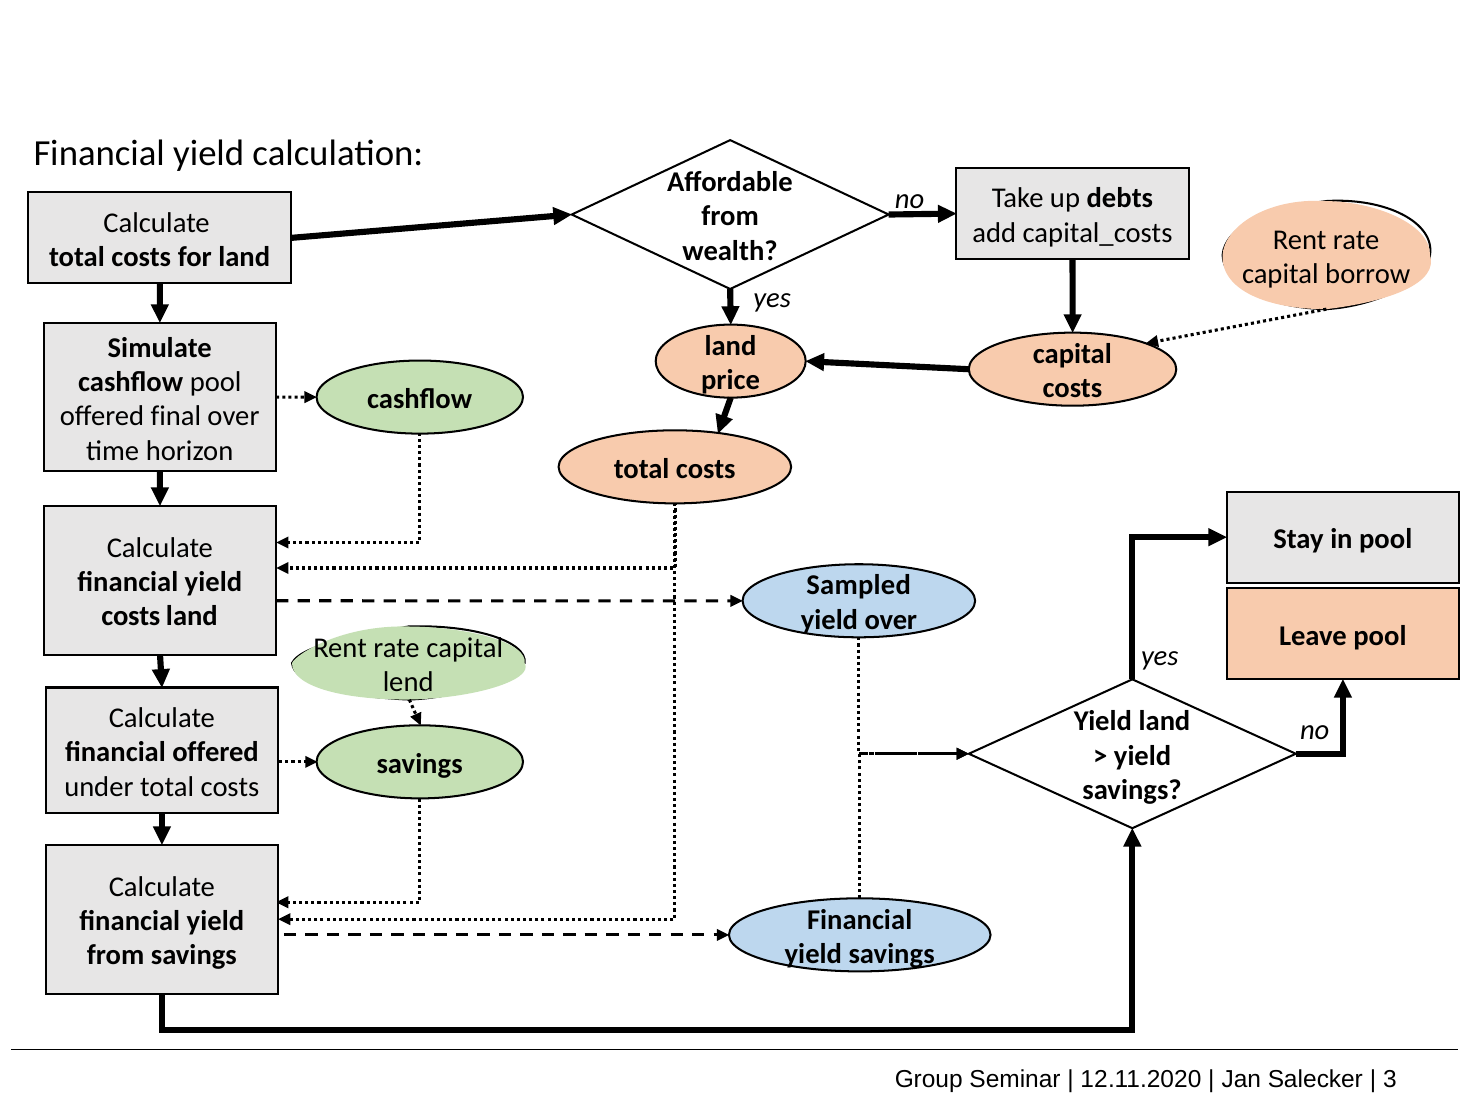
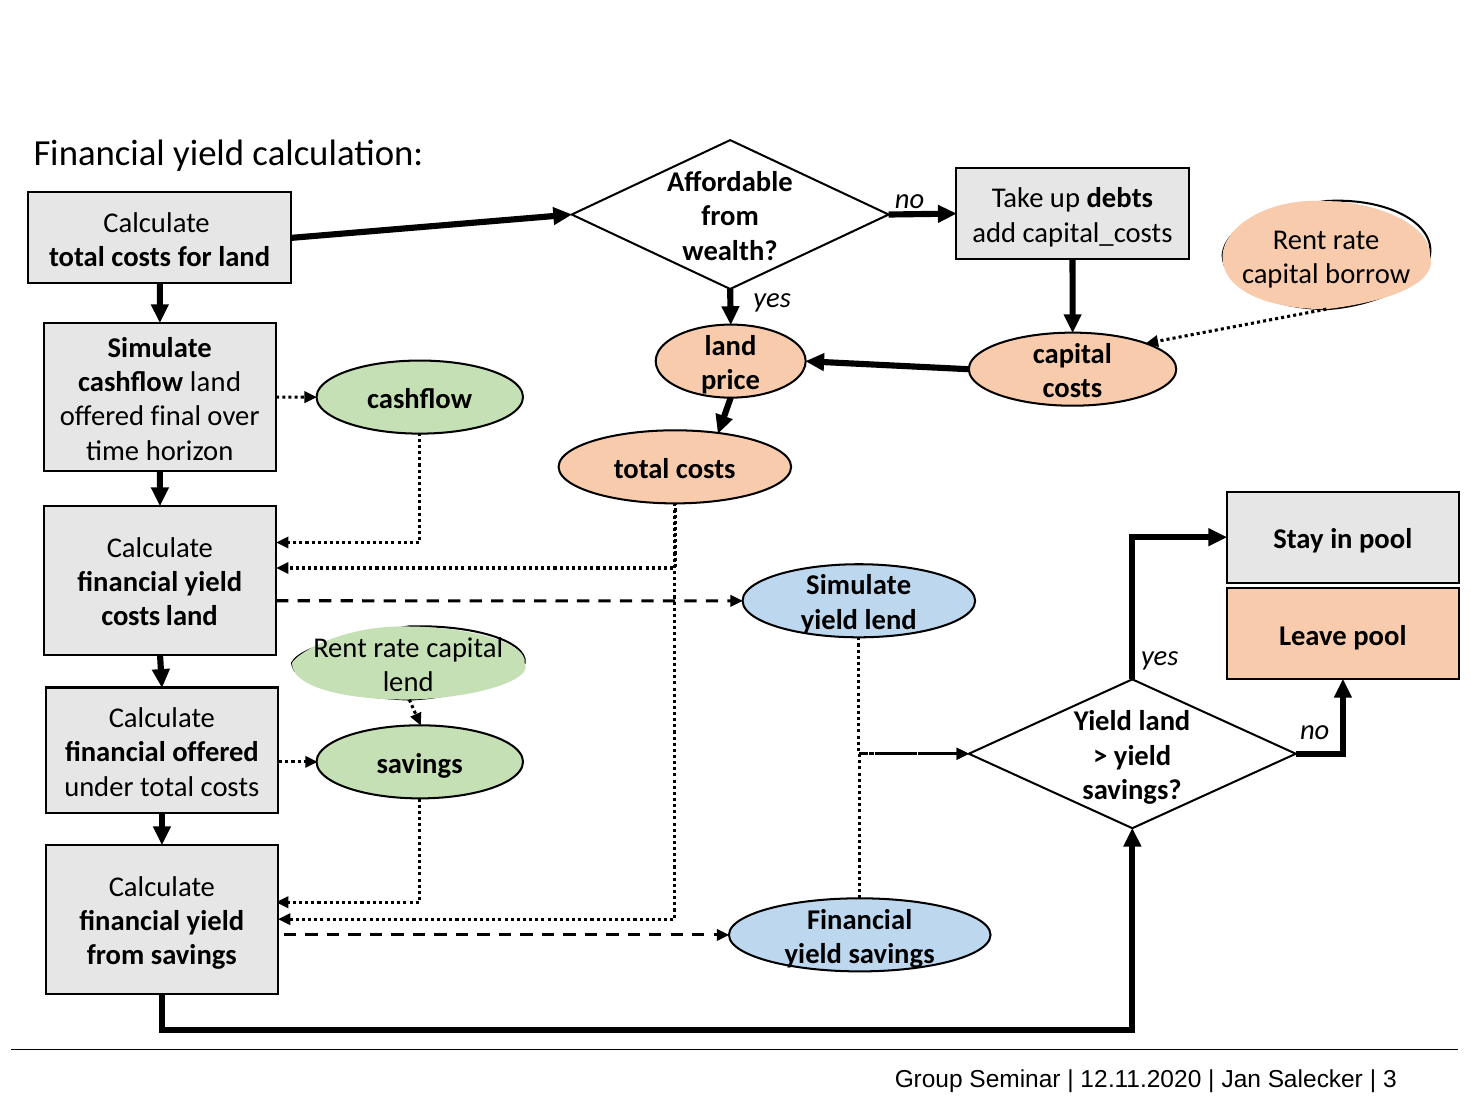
cashflow pool: pool -> land (215, 382)
Sampled: Sampled -> Simulate (859, 586)
yield over: over -> lend (891, 620)
